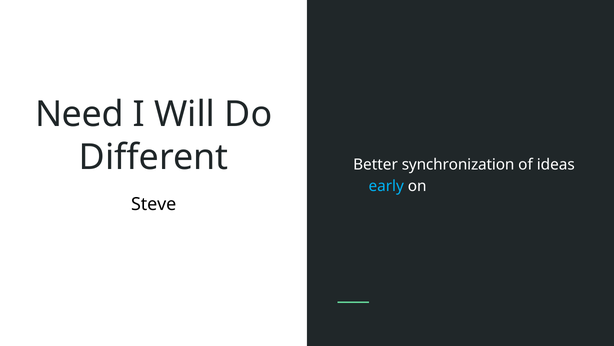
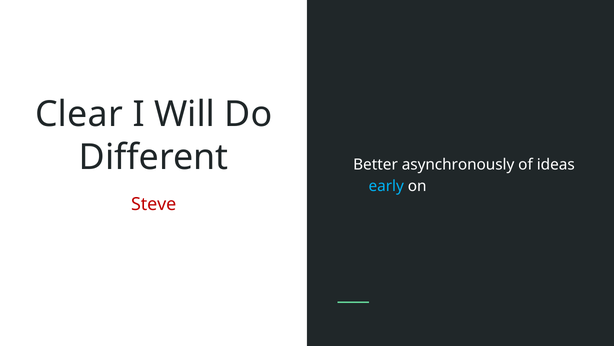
Need: Need -> Clear (79, 114)
synchronization: synchronization -> asynchronously (458, 165)
Steve colour: black -> red (154, 204)
